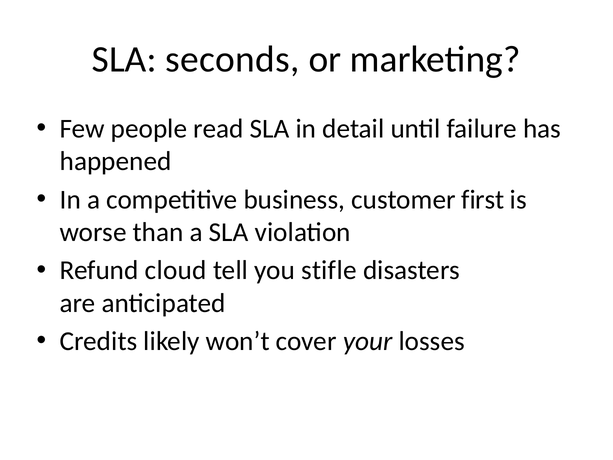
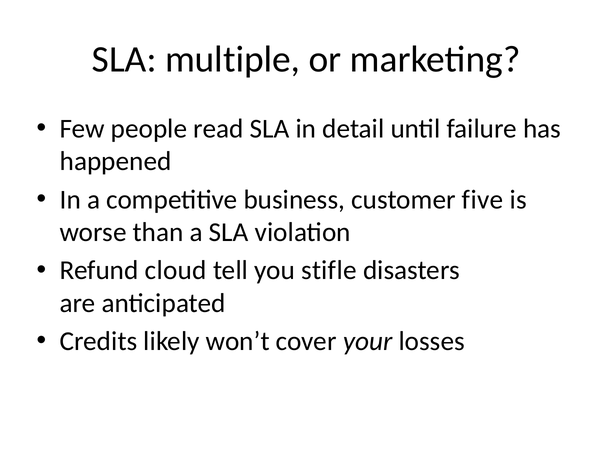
seconds: seconds -> multiple (233, 59)
first: first -> five (483, 199)
